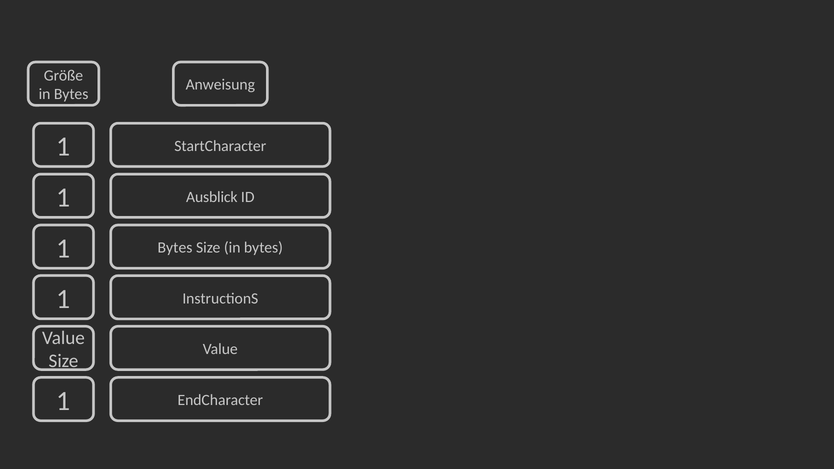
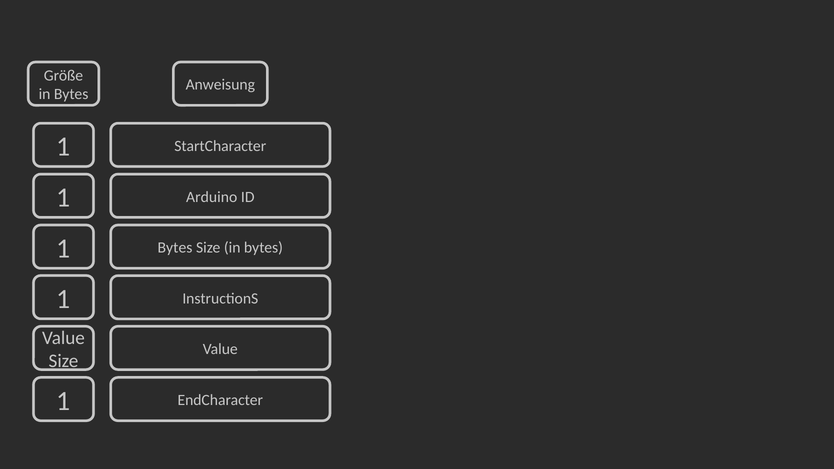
Ausblick: Ausblick -> Arduino (212, 197)
